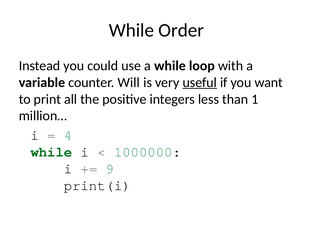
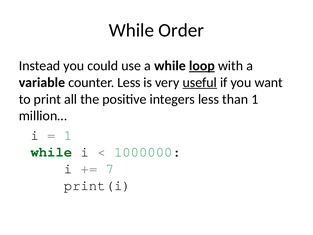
loop underline: none -> present (202, 66)
counter Will: Will -> Less (129, 82)
4: 4 -> 1 (68, 135)
9: 9 -> 7 (110, 169)
